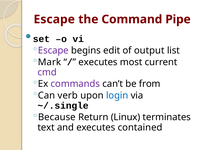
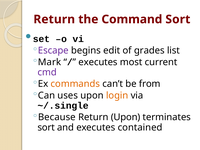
Escape: Escape -> Return (54, 19)
Command Pipe: Pipe -> Sort (178, 19)
output: output -> grades (149, 51)
commands colour: purple -> orange (75, 84)
verb: verb -> uses (68, 95)
login colour: blue -> orange (117, 95)
Return Linux: Linux -> Upon (126, 117)
text: text -> sort (46, 127)
